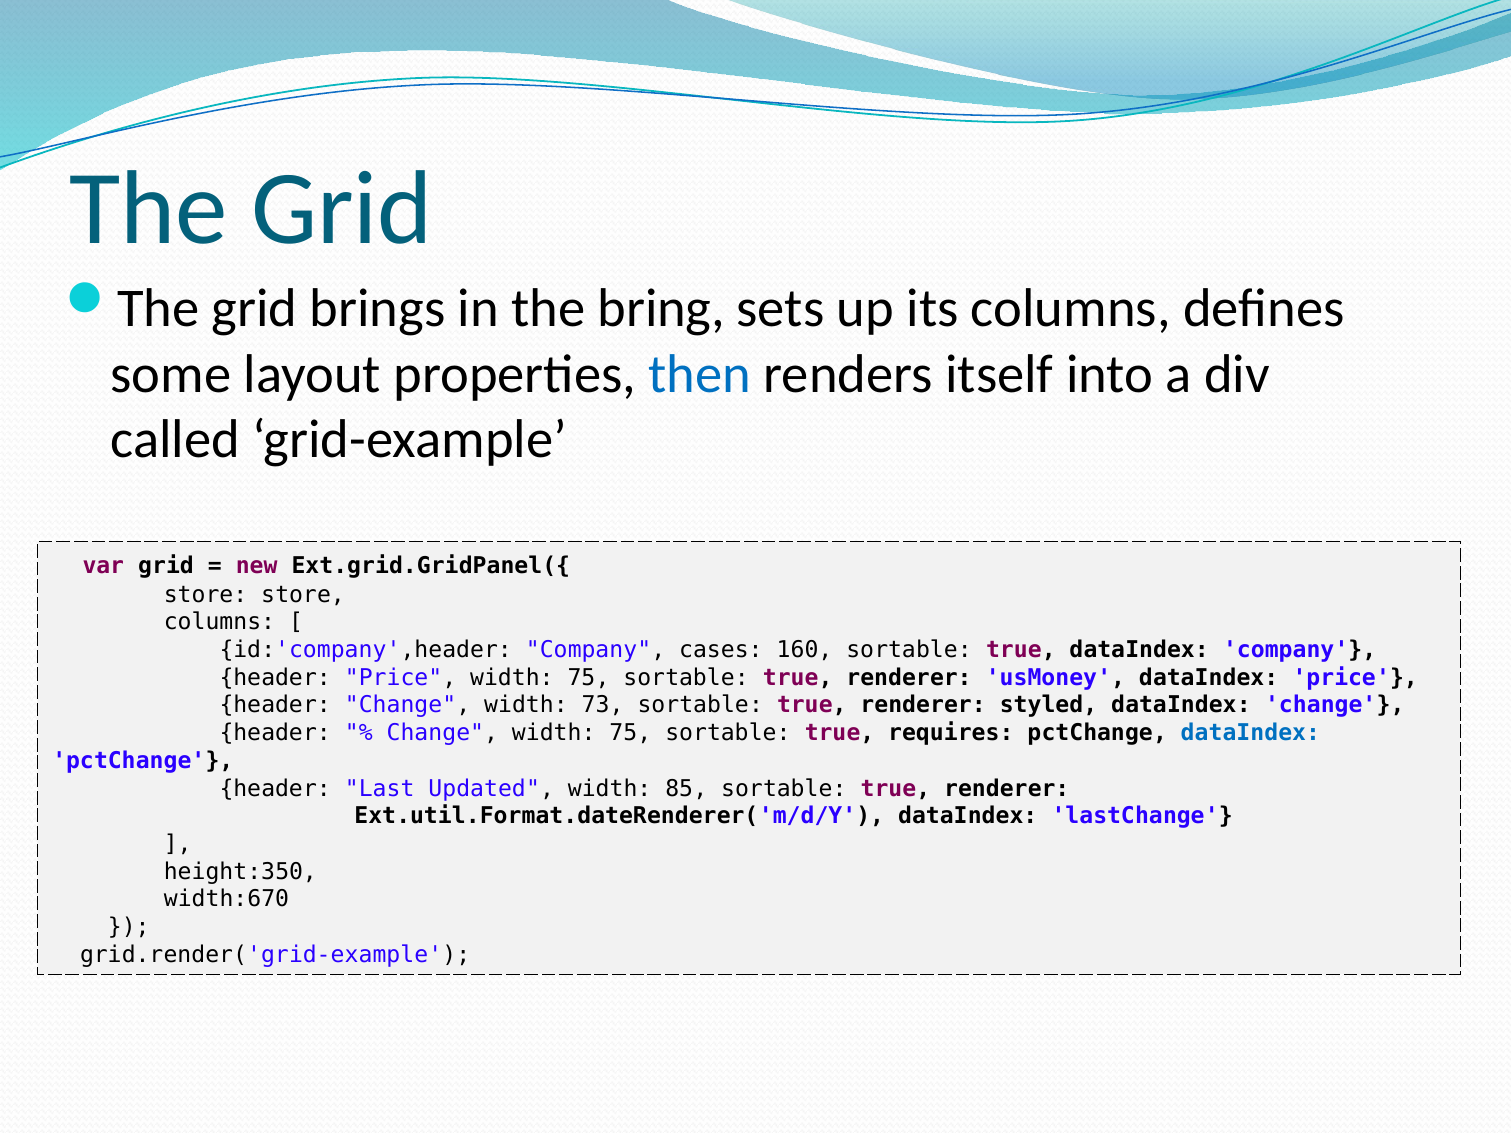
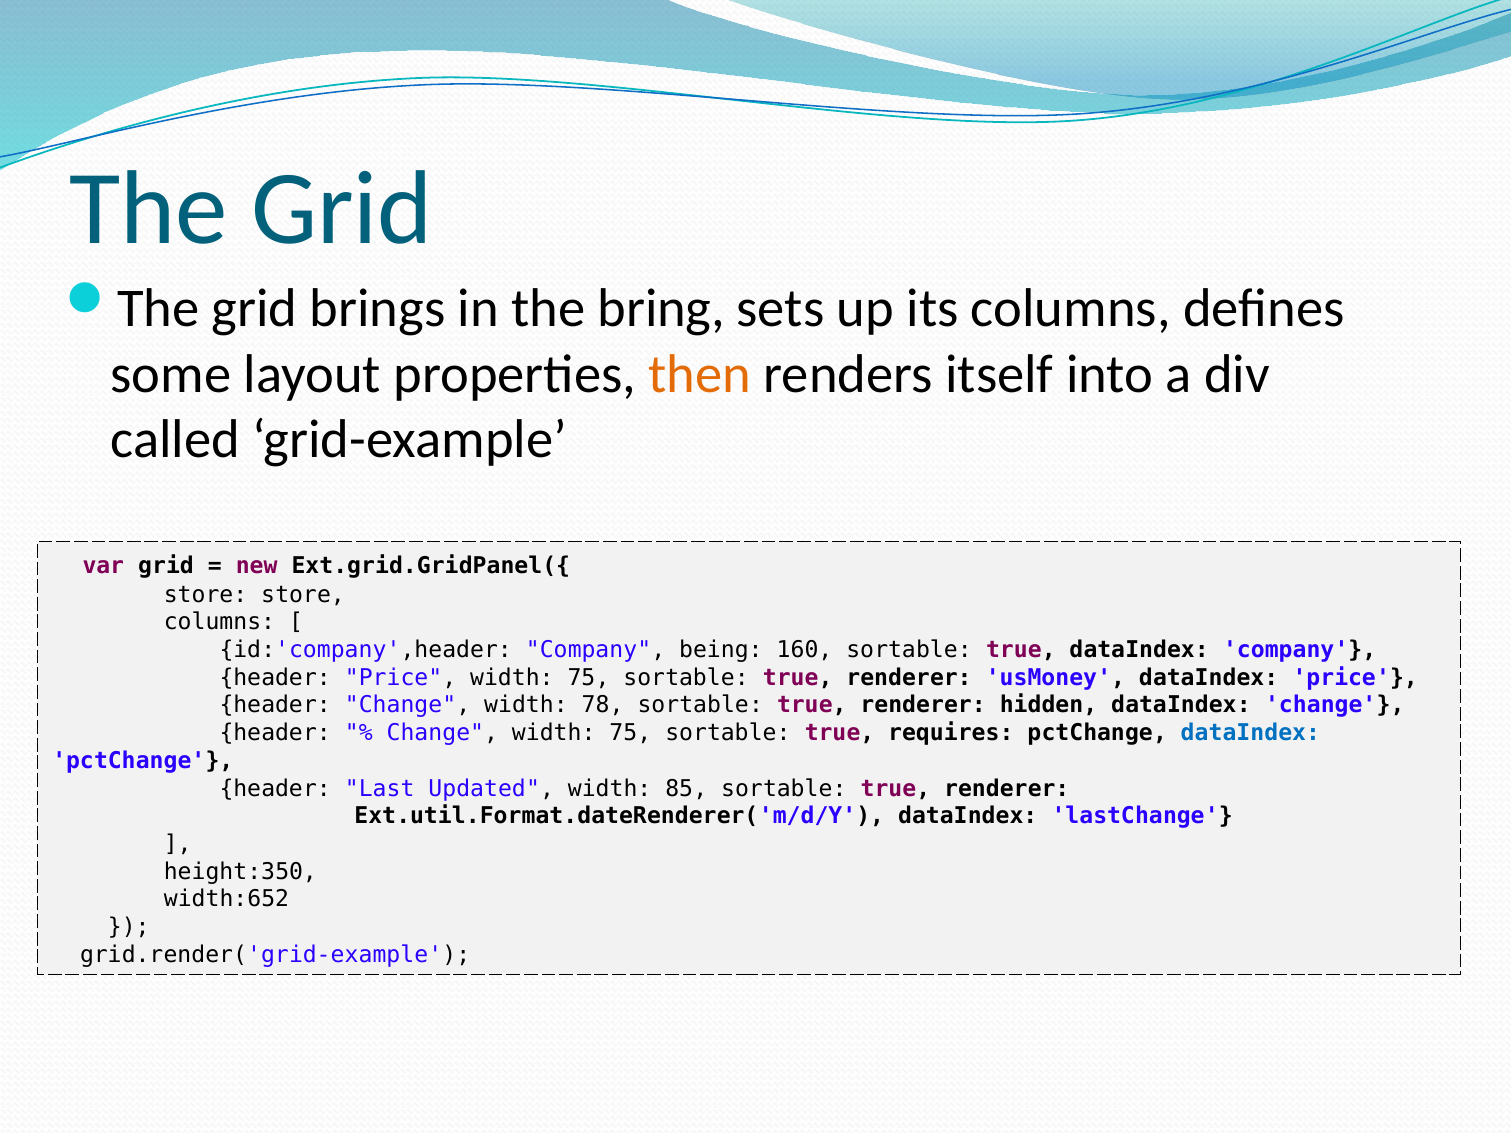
then colour: blue -> orange (700, 374)
cases: cases -> being (721, 650)
73: 73 -> 78 (603, 705)
styled: styled -> hidden (1048, 705)
width:670: width:670 -> width:652 (226, 899)
